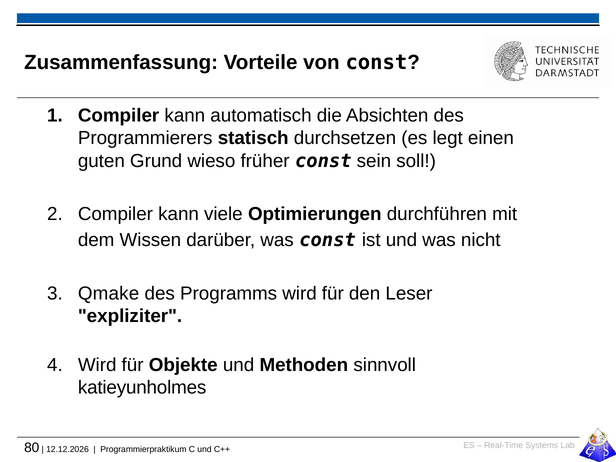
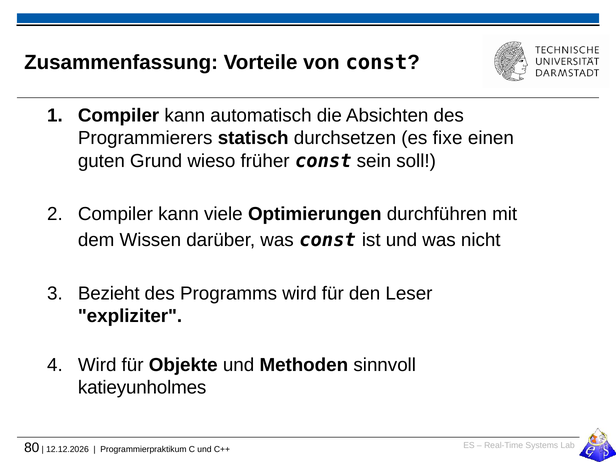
legt: legt -> fixe (448, 138)
Qmake: Qmake -> Bezieht (109, 294)
